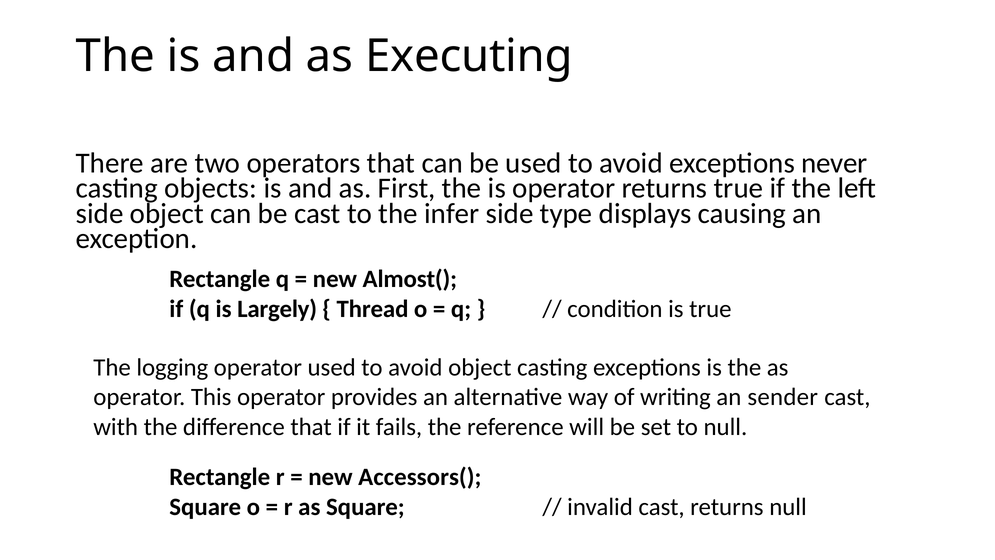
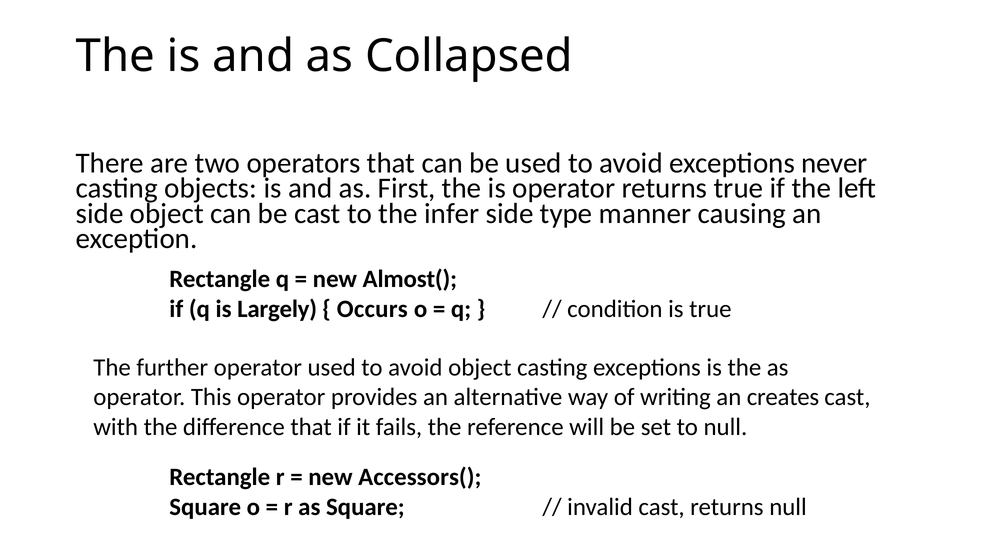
Executing: Executing -> Collapsed (469, 56)
displays: displays -> manner (645, 213)
Thread: Thread -> Occurs (372, 309)
logging: logging -> further (172, 367)
sender: sender -> creates (783, 397)
